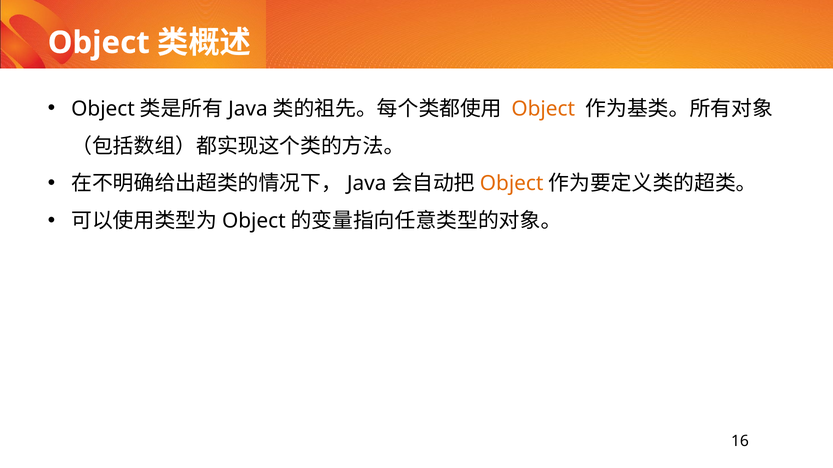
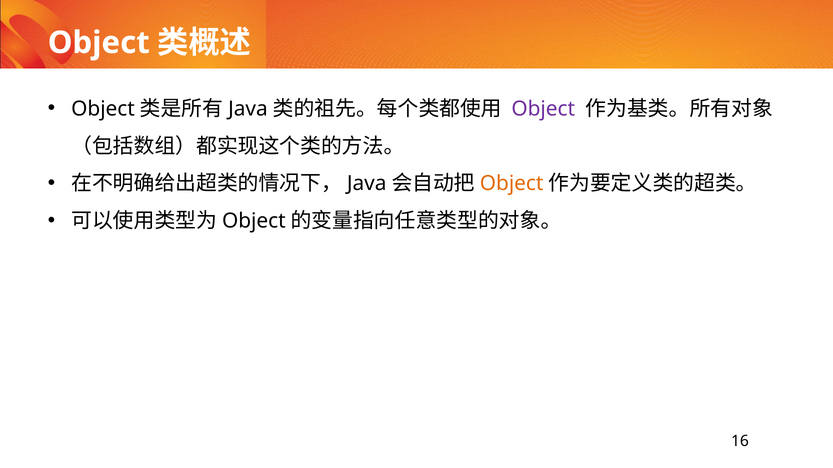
Object colour: orange -> purple (543, 109)
